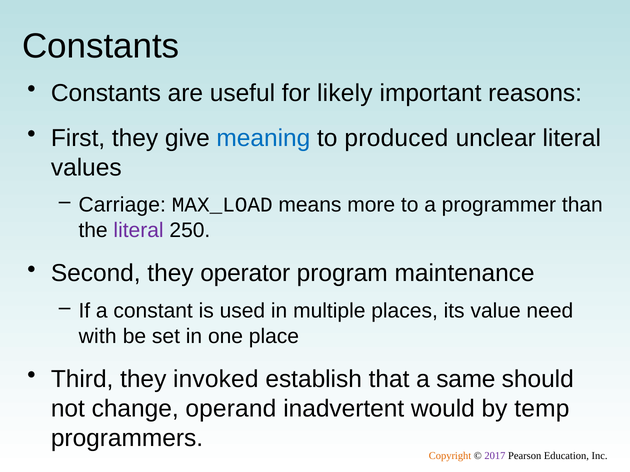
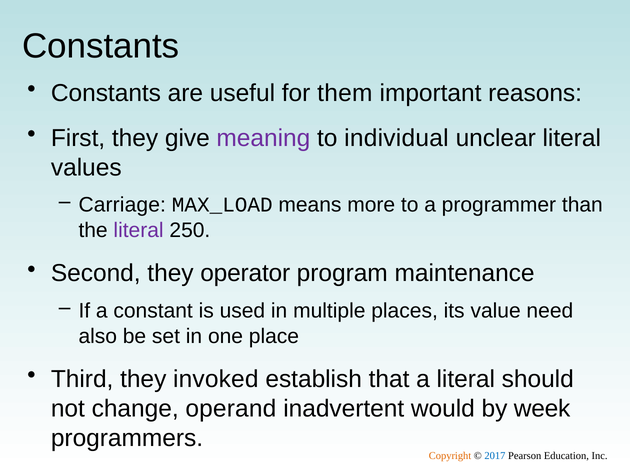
likely: likely -> them (345, 93)
meaning colour: blue -> purple (263, 138)
produced: produced -> individual (396, 138)
with: with -> also (98, 336)
a same: same -> literal (466, 380)
temp: temp -> week (542, 409)
2017 colour: purple -> blue (495, 456)
